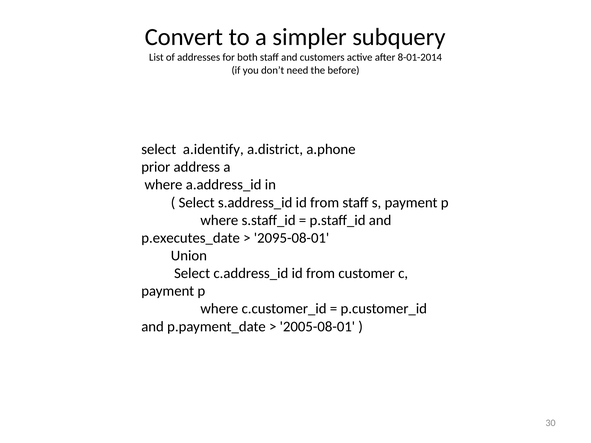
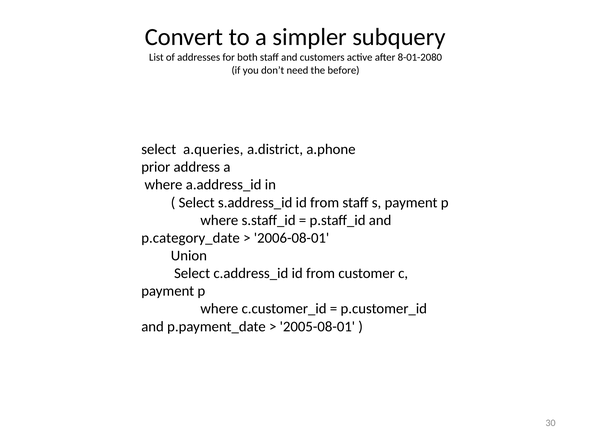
8-01-2014: 8-01-2014 -> 8-01-2080 (420, 57)
a.identify: a.identify -> a.queries (213, 149)
p.executes_date: p.executes_date -> p.category_date (191, 238)
2095-08-01: 2095-08-01 -> 2006-08-01 (292, 238)
